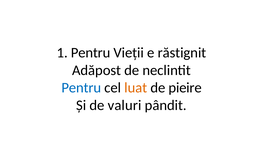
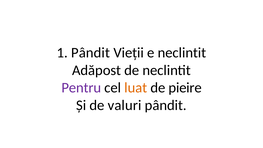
1 Pentru: Pentru -> Pândit (91, 53)
e răstignit: răstignit -> neclintit (182, 53)
Pentru colour: blue -> purple (81, 88)
